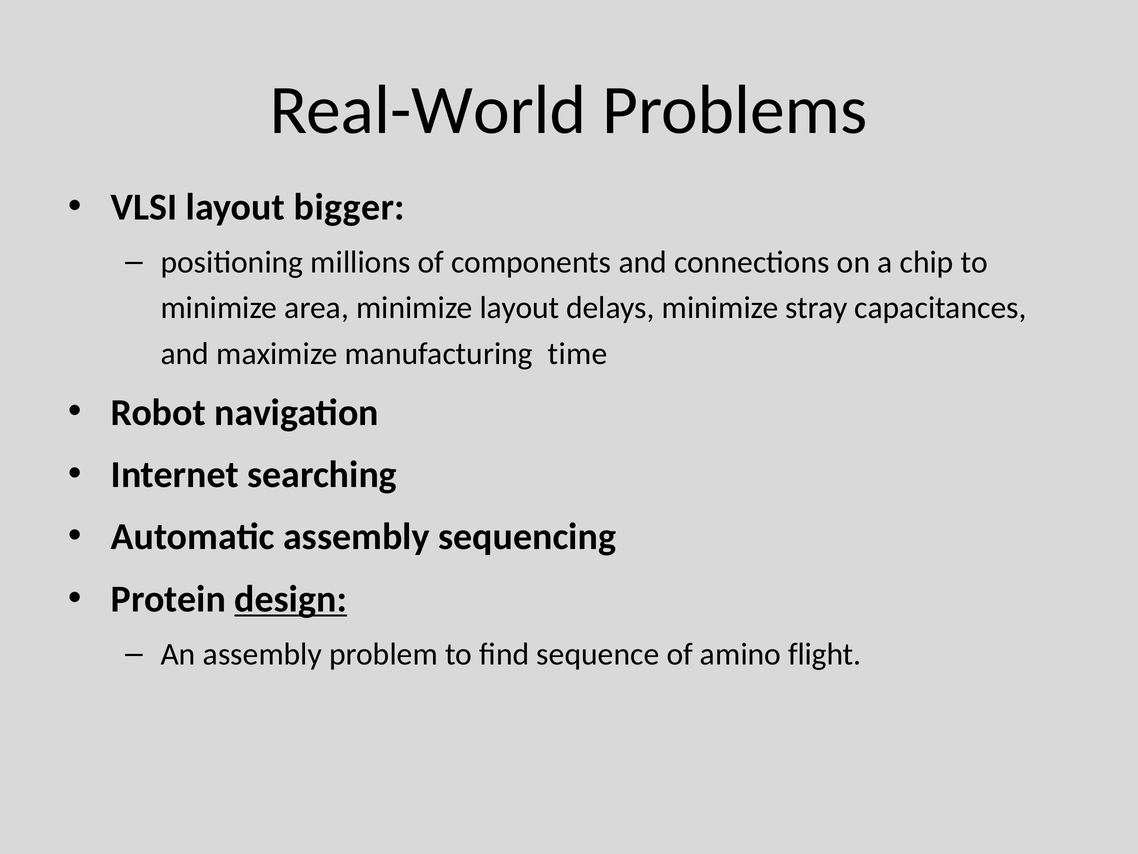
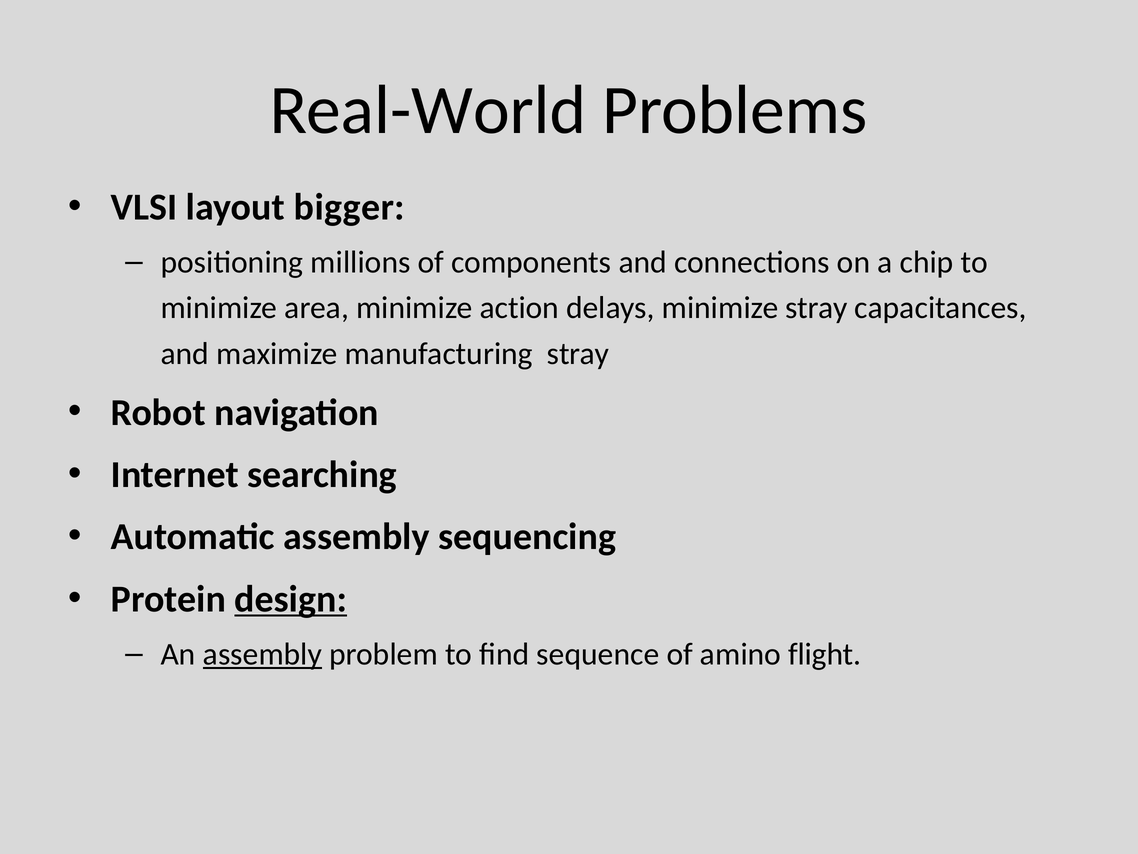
minimize layout: layout -> action (519, 308)
manufacturing time: time -> stray (578, 353)
assembly underline: none -> present (262, 654)
